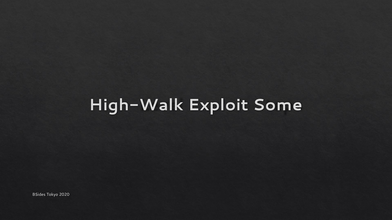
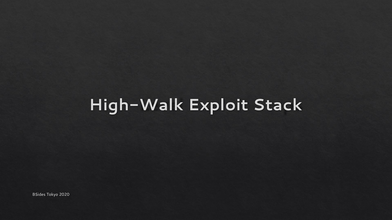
Some: Some -> Stack (278, 105)
